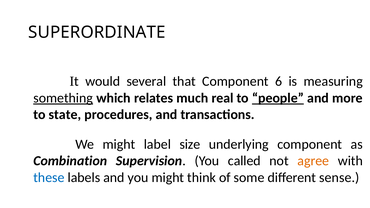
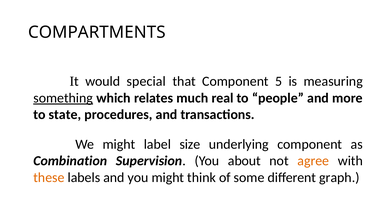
SUPERORDINATE: SUPERORDINATE -> COMPARTMENTS (97, 32)
several: several -> special (146, 81)
6: 6 -> 5 (279, 81)
people underline: present -> none (278, 98)
called: called -> about (244, 161)
these colour: blue -> orange (49, 178)
sense: sense -> graph (339, 178)
